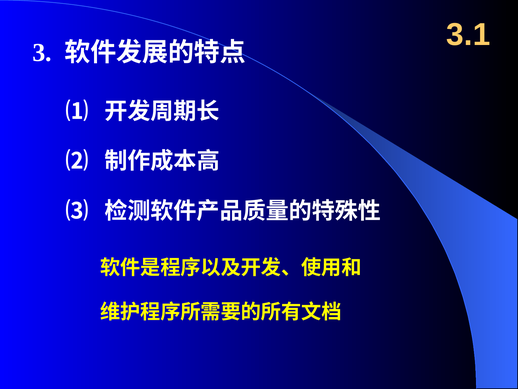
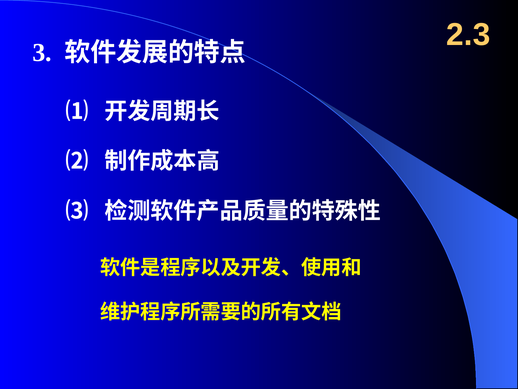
3.1: 3.1 -> 2.3 (468, 35)
